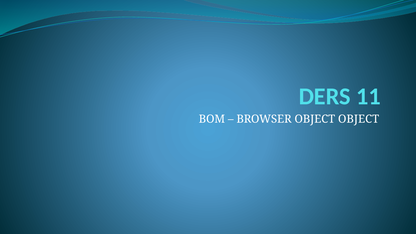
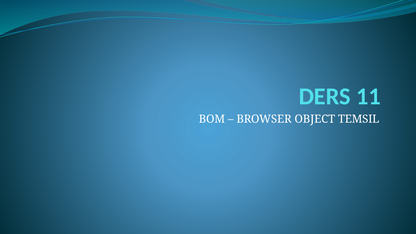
OBJECT OBJECT: OBJECT -> TEMSIL (359, 119)
